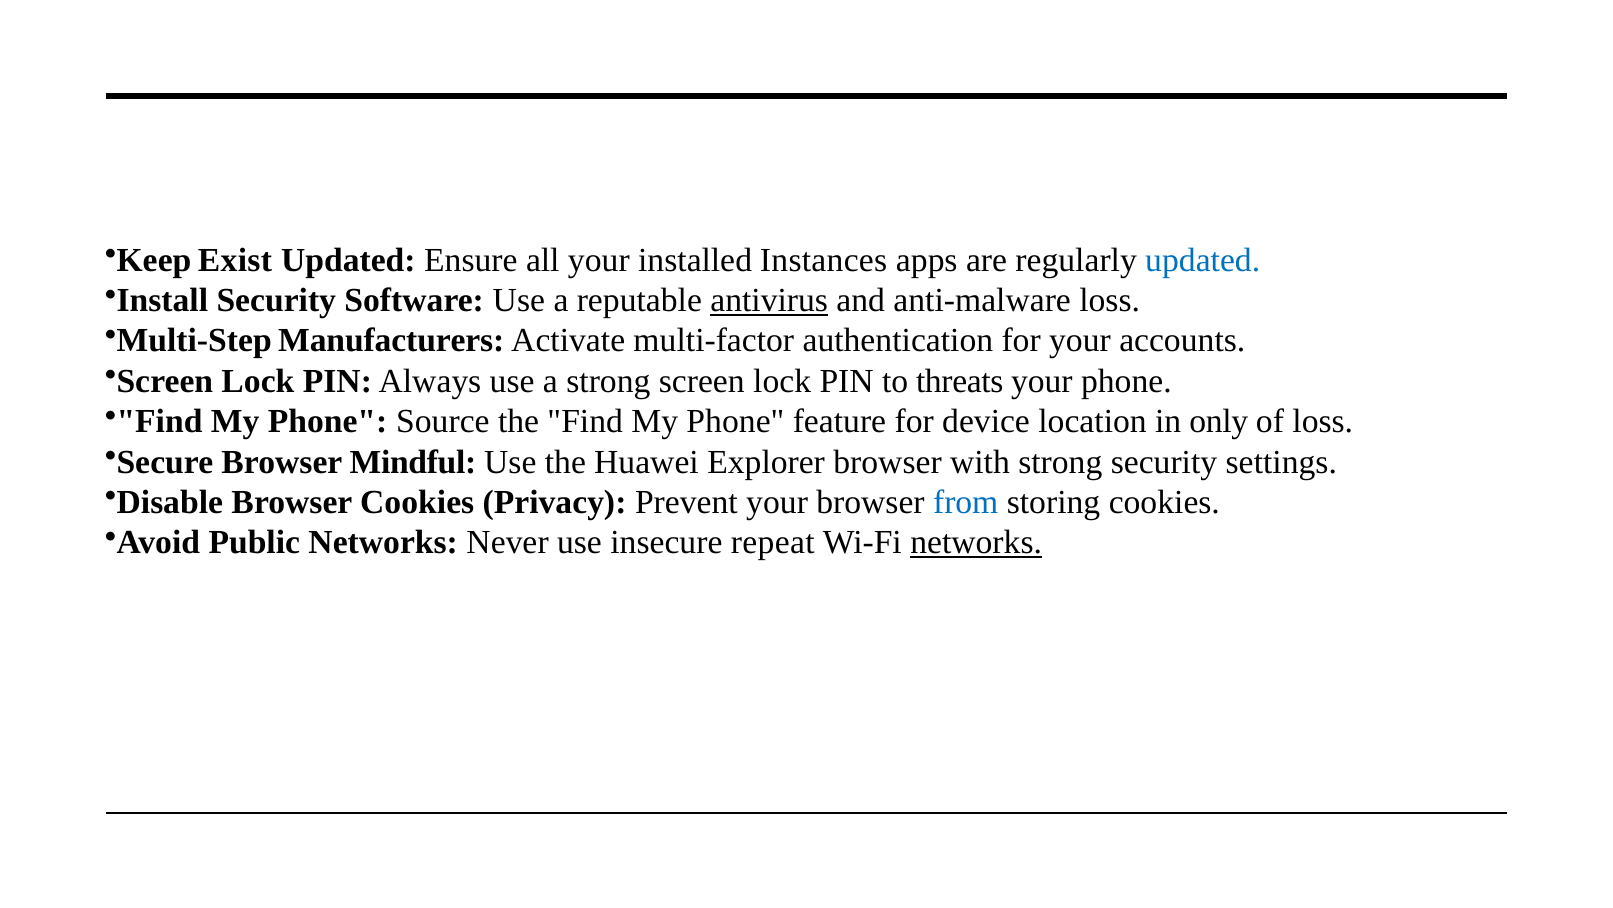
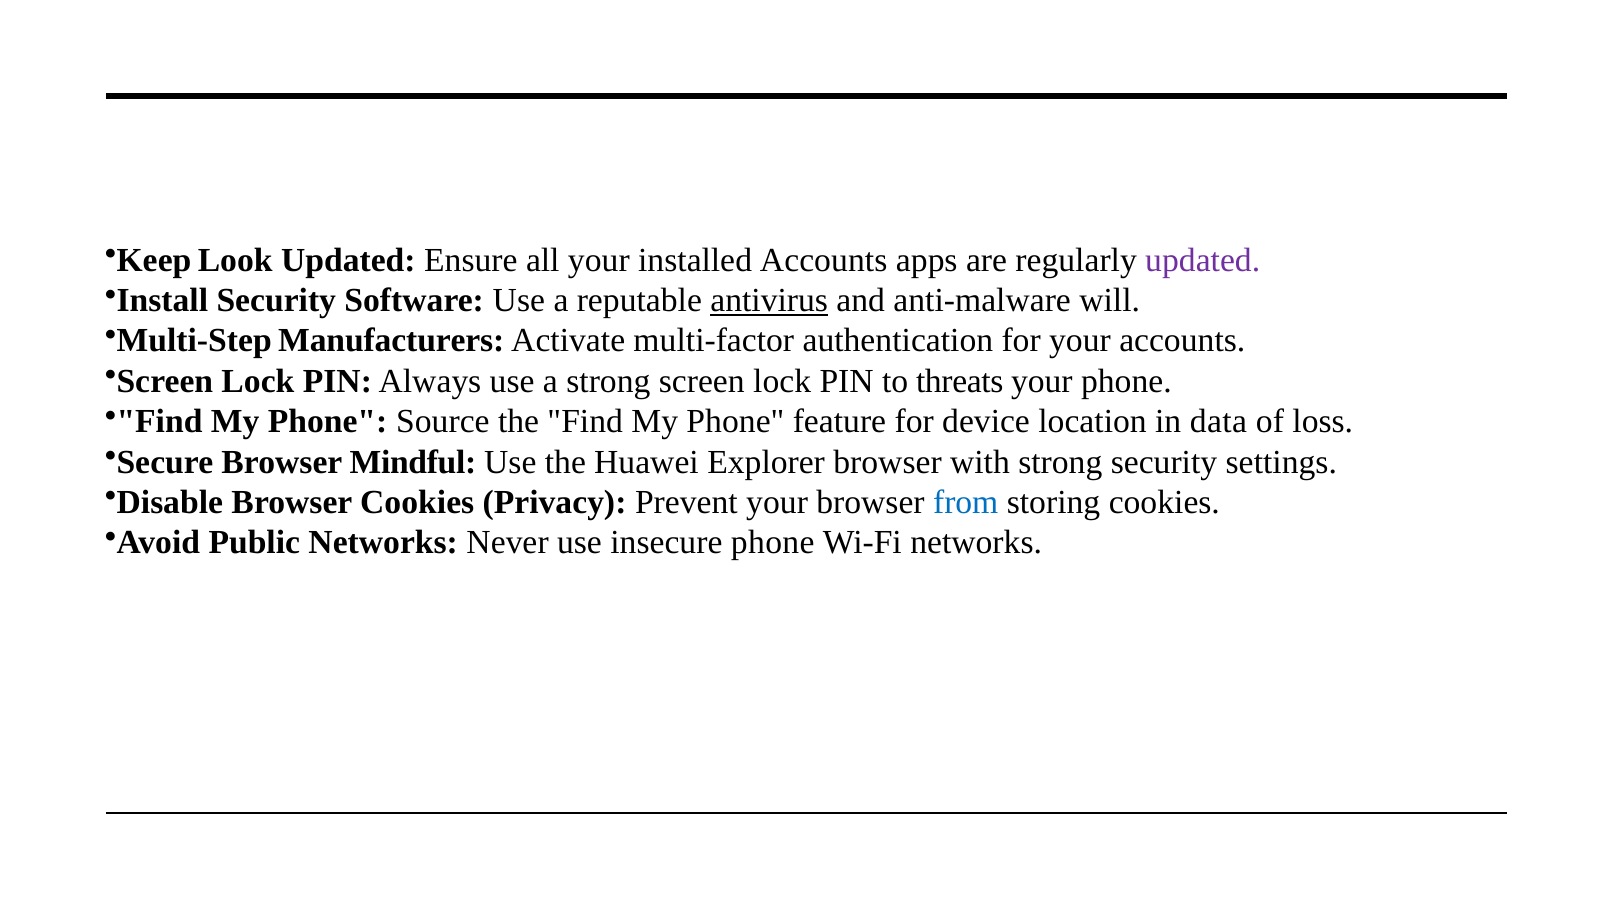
Exist: Exist -> Look (235, 260)
installed Instances: Instances -> Accounts (824, 260)
updated colour: blue -> purple (1203, 260)
anti-malware loss: loss -> will (1110, 300)
only: only -> data (1218, 421)
insecure repeat: repeat -> phone (773, 542)
networks underline: present -> none (976, 542)
